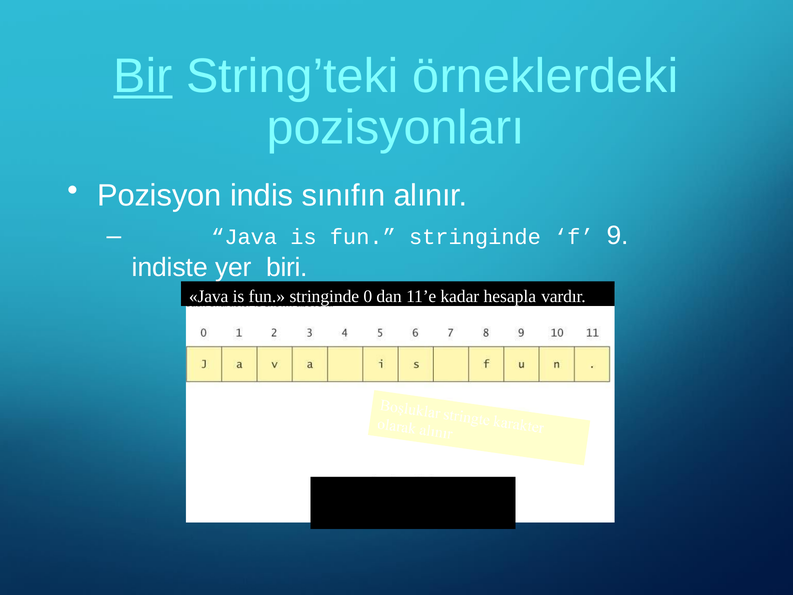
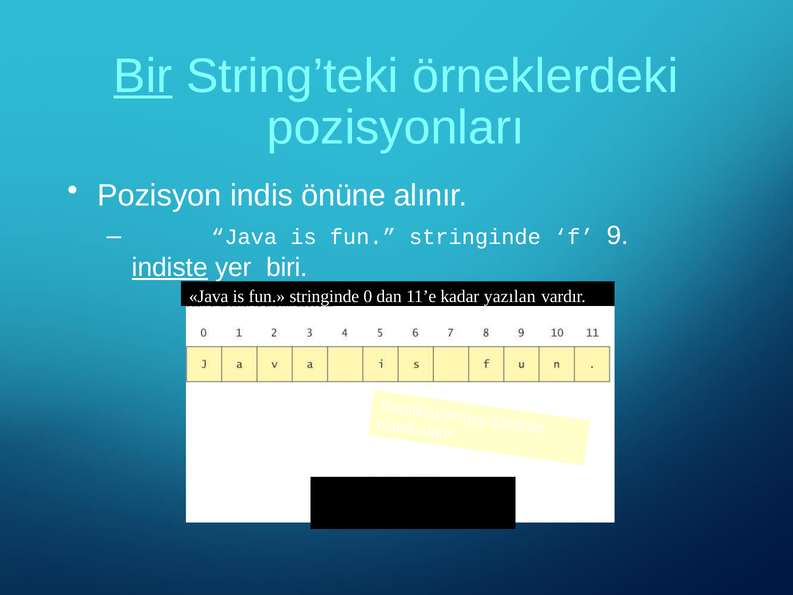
sınıfın: sınıfın -> önüne (344, 196)
indiste underline: none -> present (170, 268)
hesapla: hesapla -> yazılan (510, 296)
